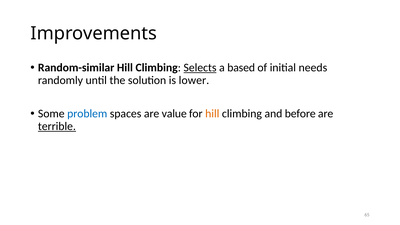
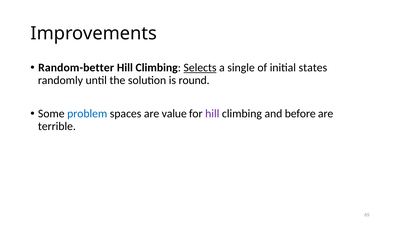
Random-similar: Random-similar -> Random-better (76, 68)
based: based -> single (241, 68)
needs: needs -> states (313, 68)
lower: lower -> round (194, 80)
hill colour: orange -> purple (212, 114)
terrible underline: present -> none (57, 126)
